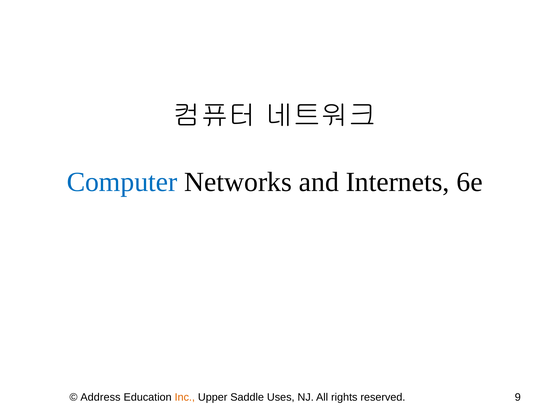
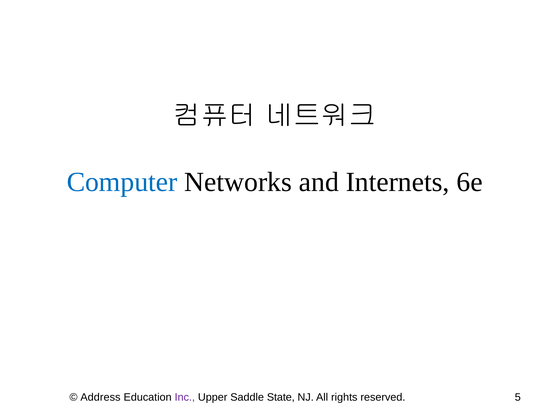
Inc colour: orange -> purple (185, 398)
Uses: Uses -> State (281, 398)
9: 9 -> 5 (518, 398)
